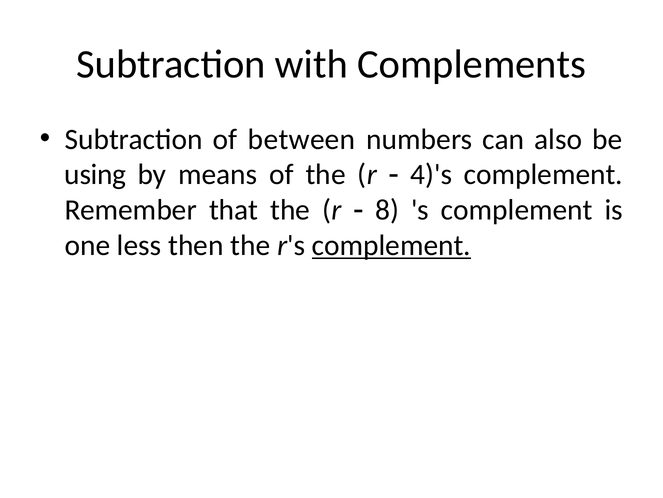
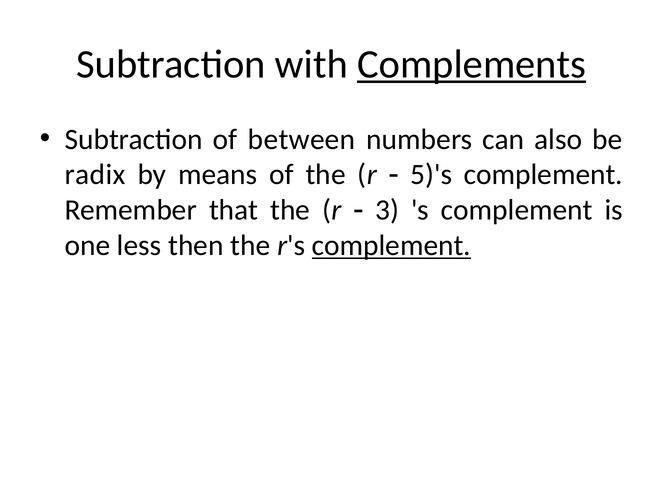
Complements underline: none -> present (472, 64)
using: using -> radix (95, 174)
4)'s: 4)'s -> 5)'s (431, 174)
8: 8 -> 3 (387, 210)
